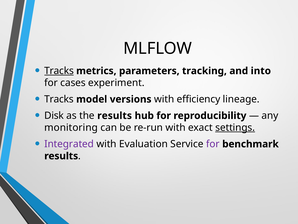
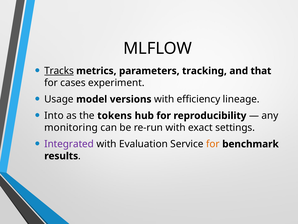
into: into -> that (261, 71)
Tracks: Tracks -> Usage (59, 99)
Disk: Disk -> Into (54, 115)
the results: results -> tokens (115, 115)
settings underline: present -> none (235, 127)
for colour: purple -> orange (213, 144)
